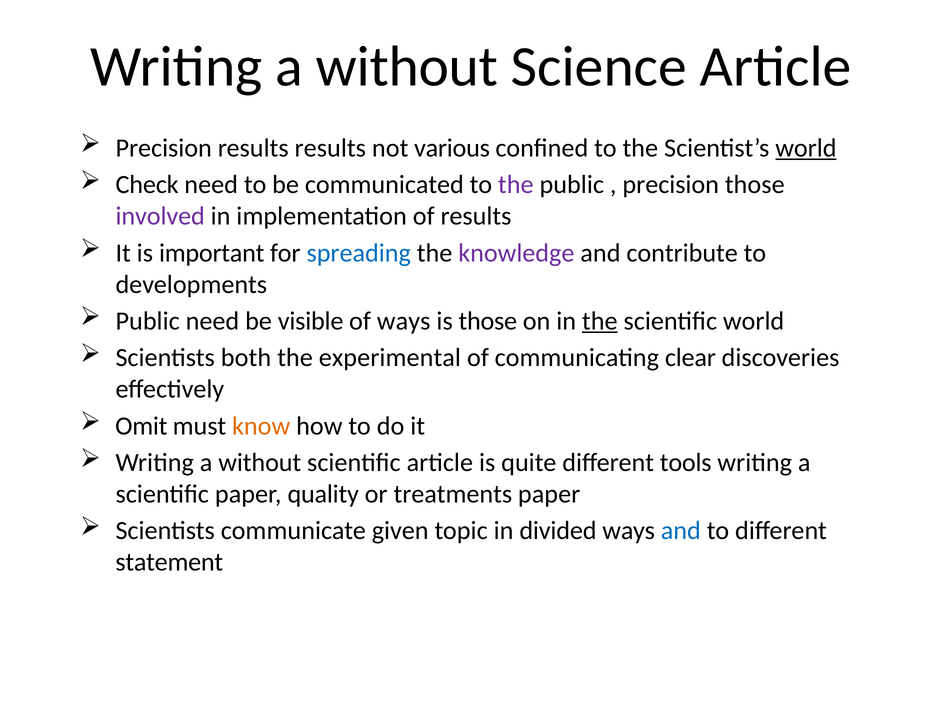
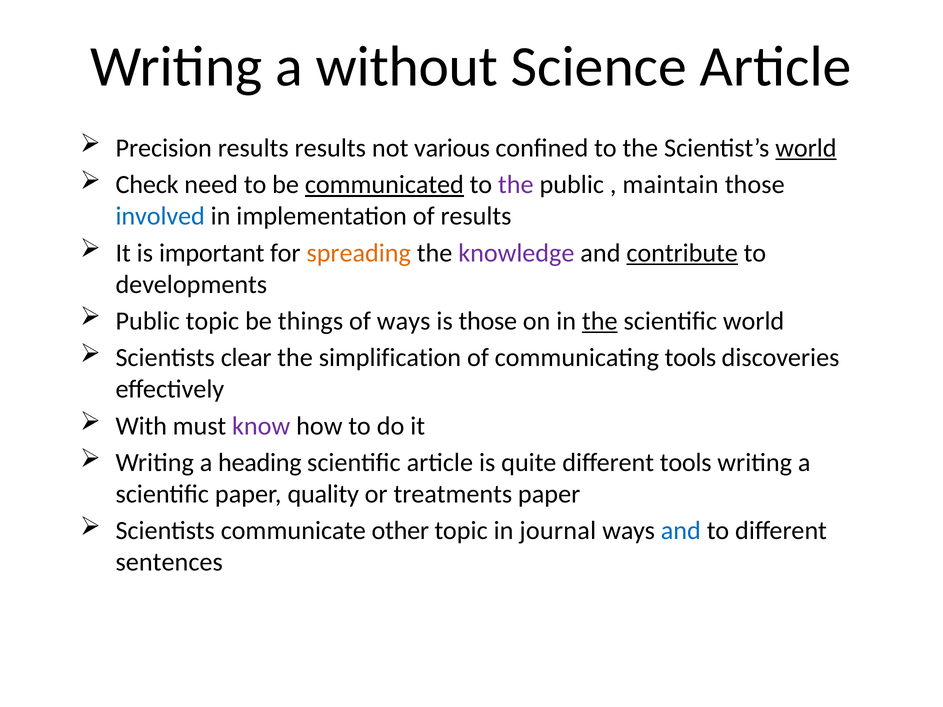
communicated underline: none -> present (384, 185)
precision: precision -> maintain (671, 185)
involved colour: purple -> blue (160, 216)
spreading colour: blue -> orange (359, 253)
contribute underline: none -> present (682, 253)
Public need: need -> topic (212, 321)
visible: visible -> things (310, 321)
both: both -> clear (246, 358)
experimental: experimental -> simplification (390, 358)
communicating clear: clear -> tools (690, 358)
Omit: Omit -> With (141, 426)
know colour: orange -> purple (261, 426)
without: without -> heading (260, 463)
given: given -> other (400, 531)
divided: divided -> journal (558, 531)
statement: statement -> sentences (169, 562)
